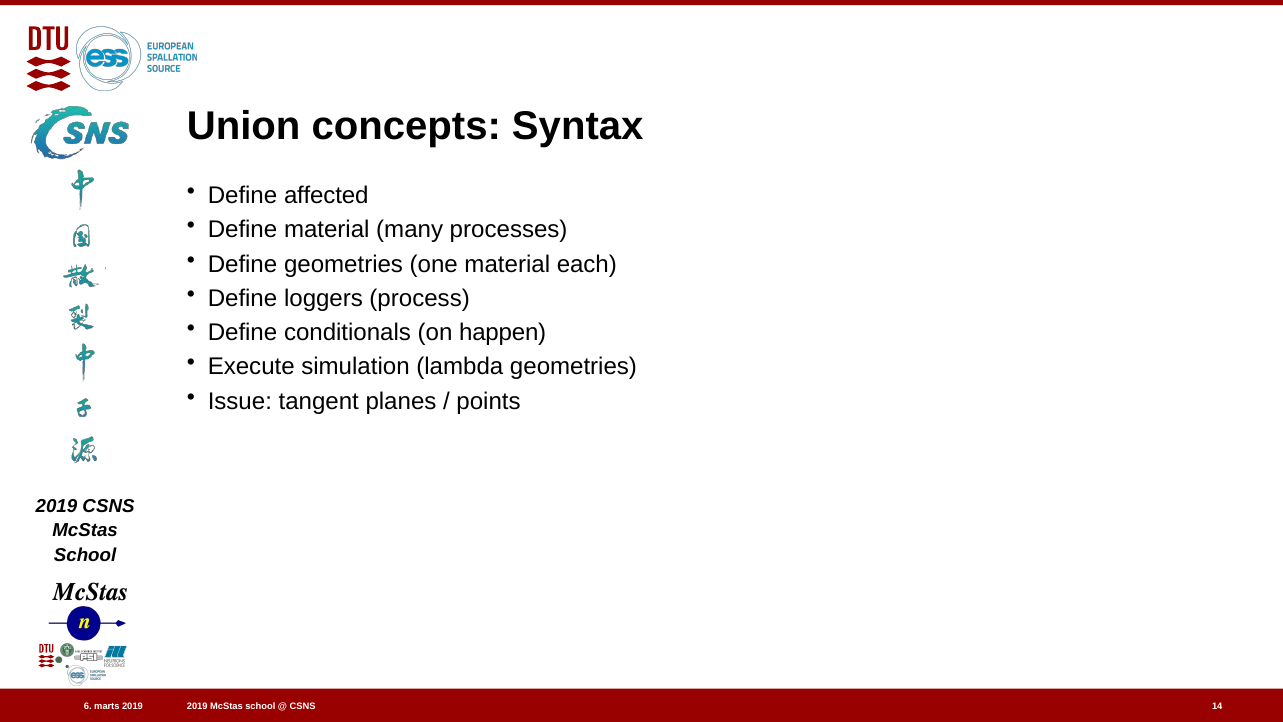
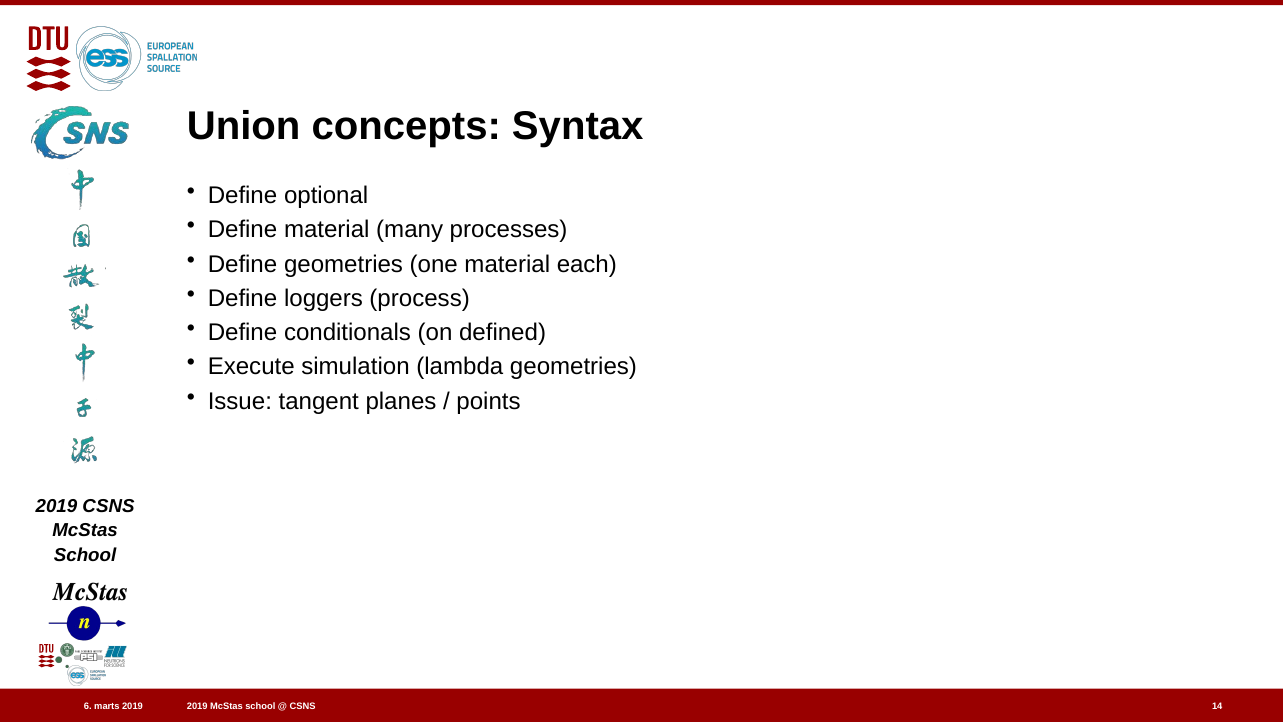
affected: affected -> optional (326, 196)
happen: happen -> defined (503, 333)
